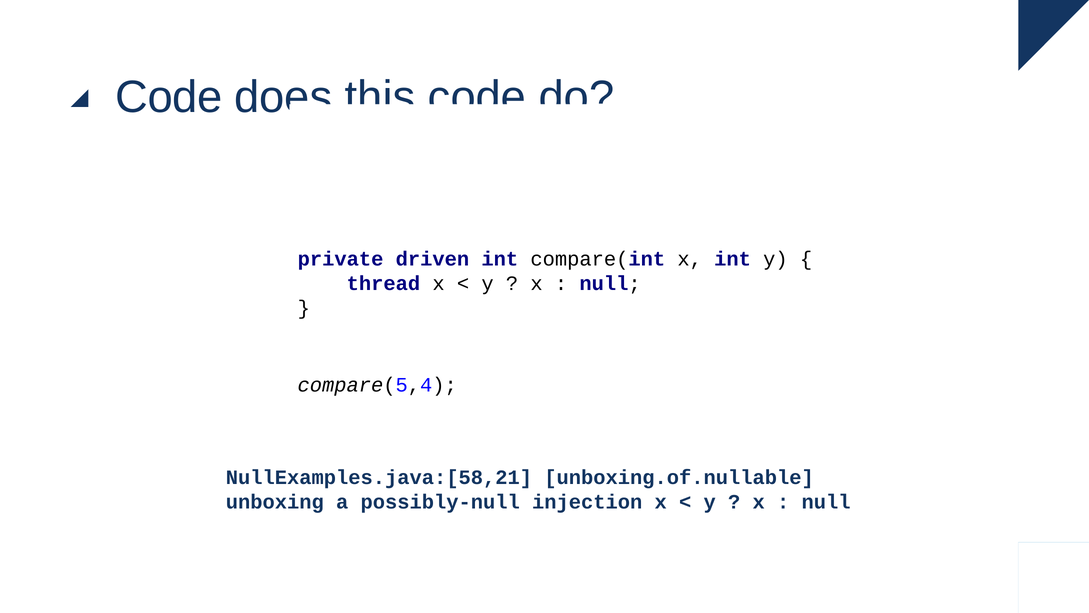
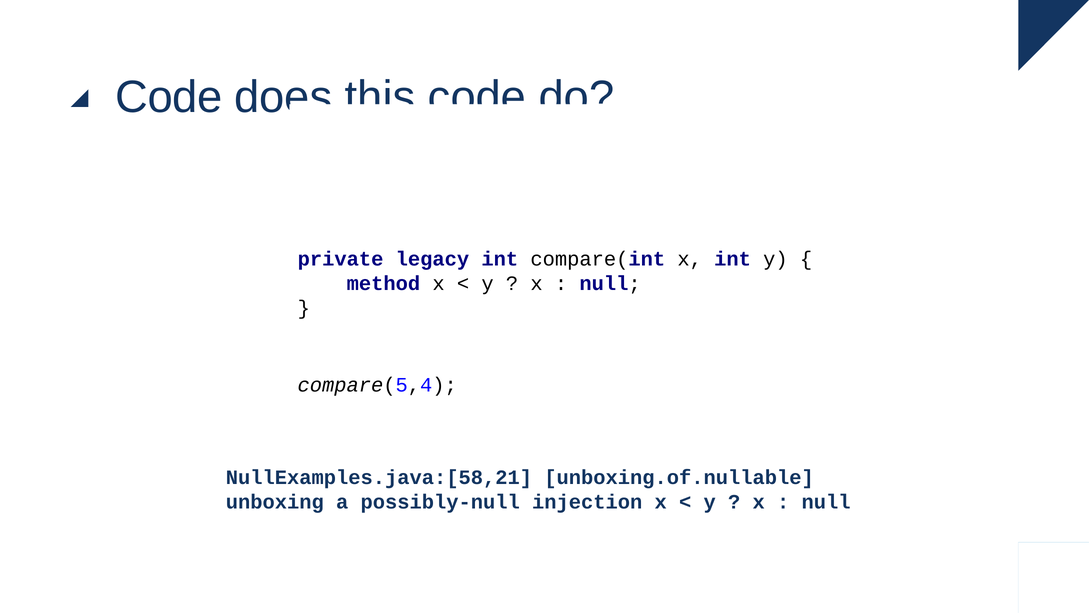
driven: driven -> legacy (432, 259)
thread: thread -> method (383, 283)
